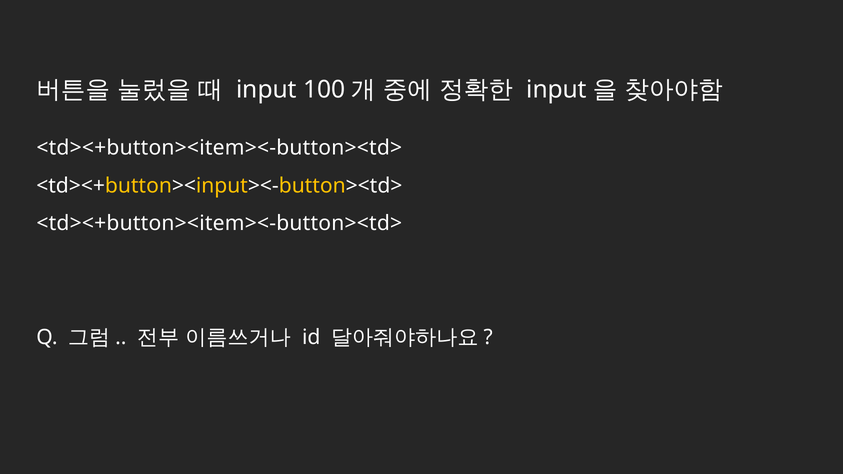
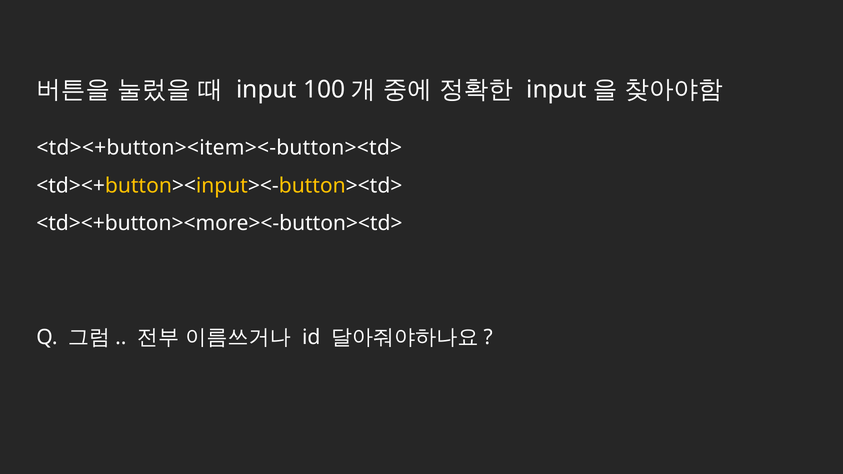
<td><+button><item><-button><td>: <td><+button><item><-button><td> -> <td><+button><more><-button><td> (219, 224)
